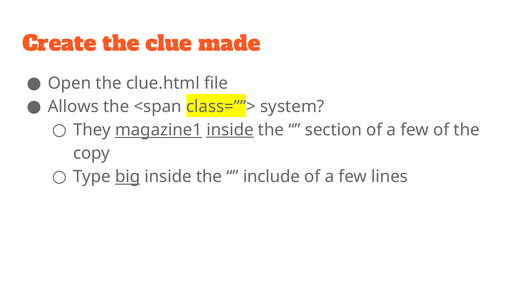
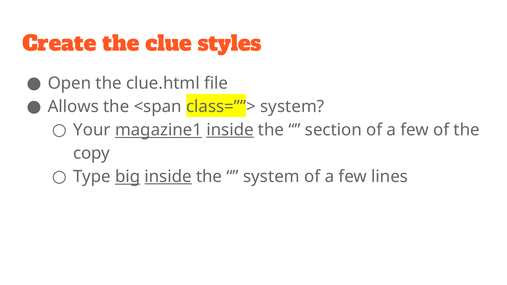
made: made -> styles (230, 44)
They: They -> Your (92, 130)
inside underline: none -> present (168, 177)
include: include -> system (271, 177)
